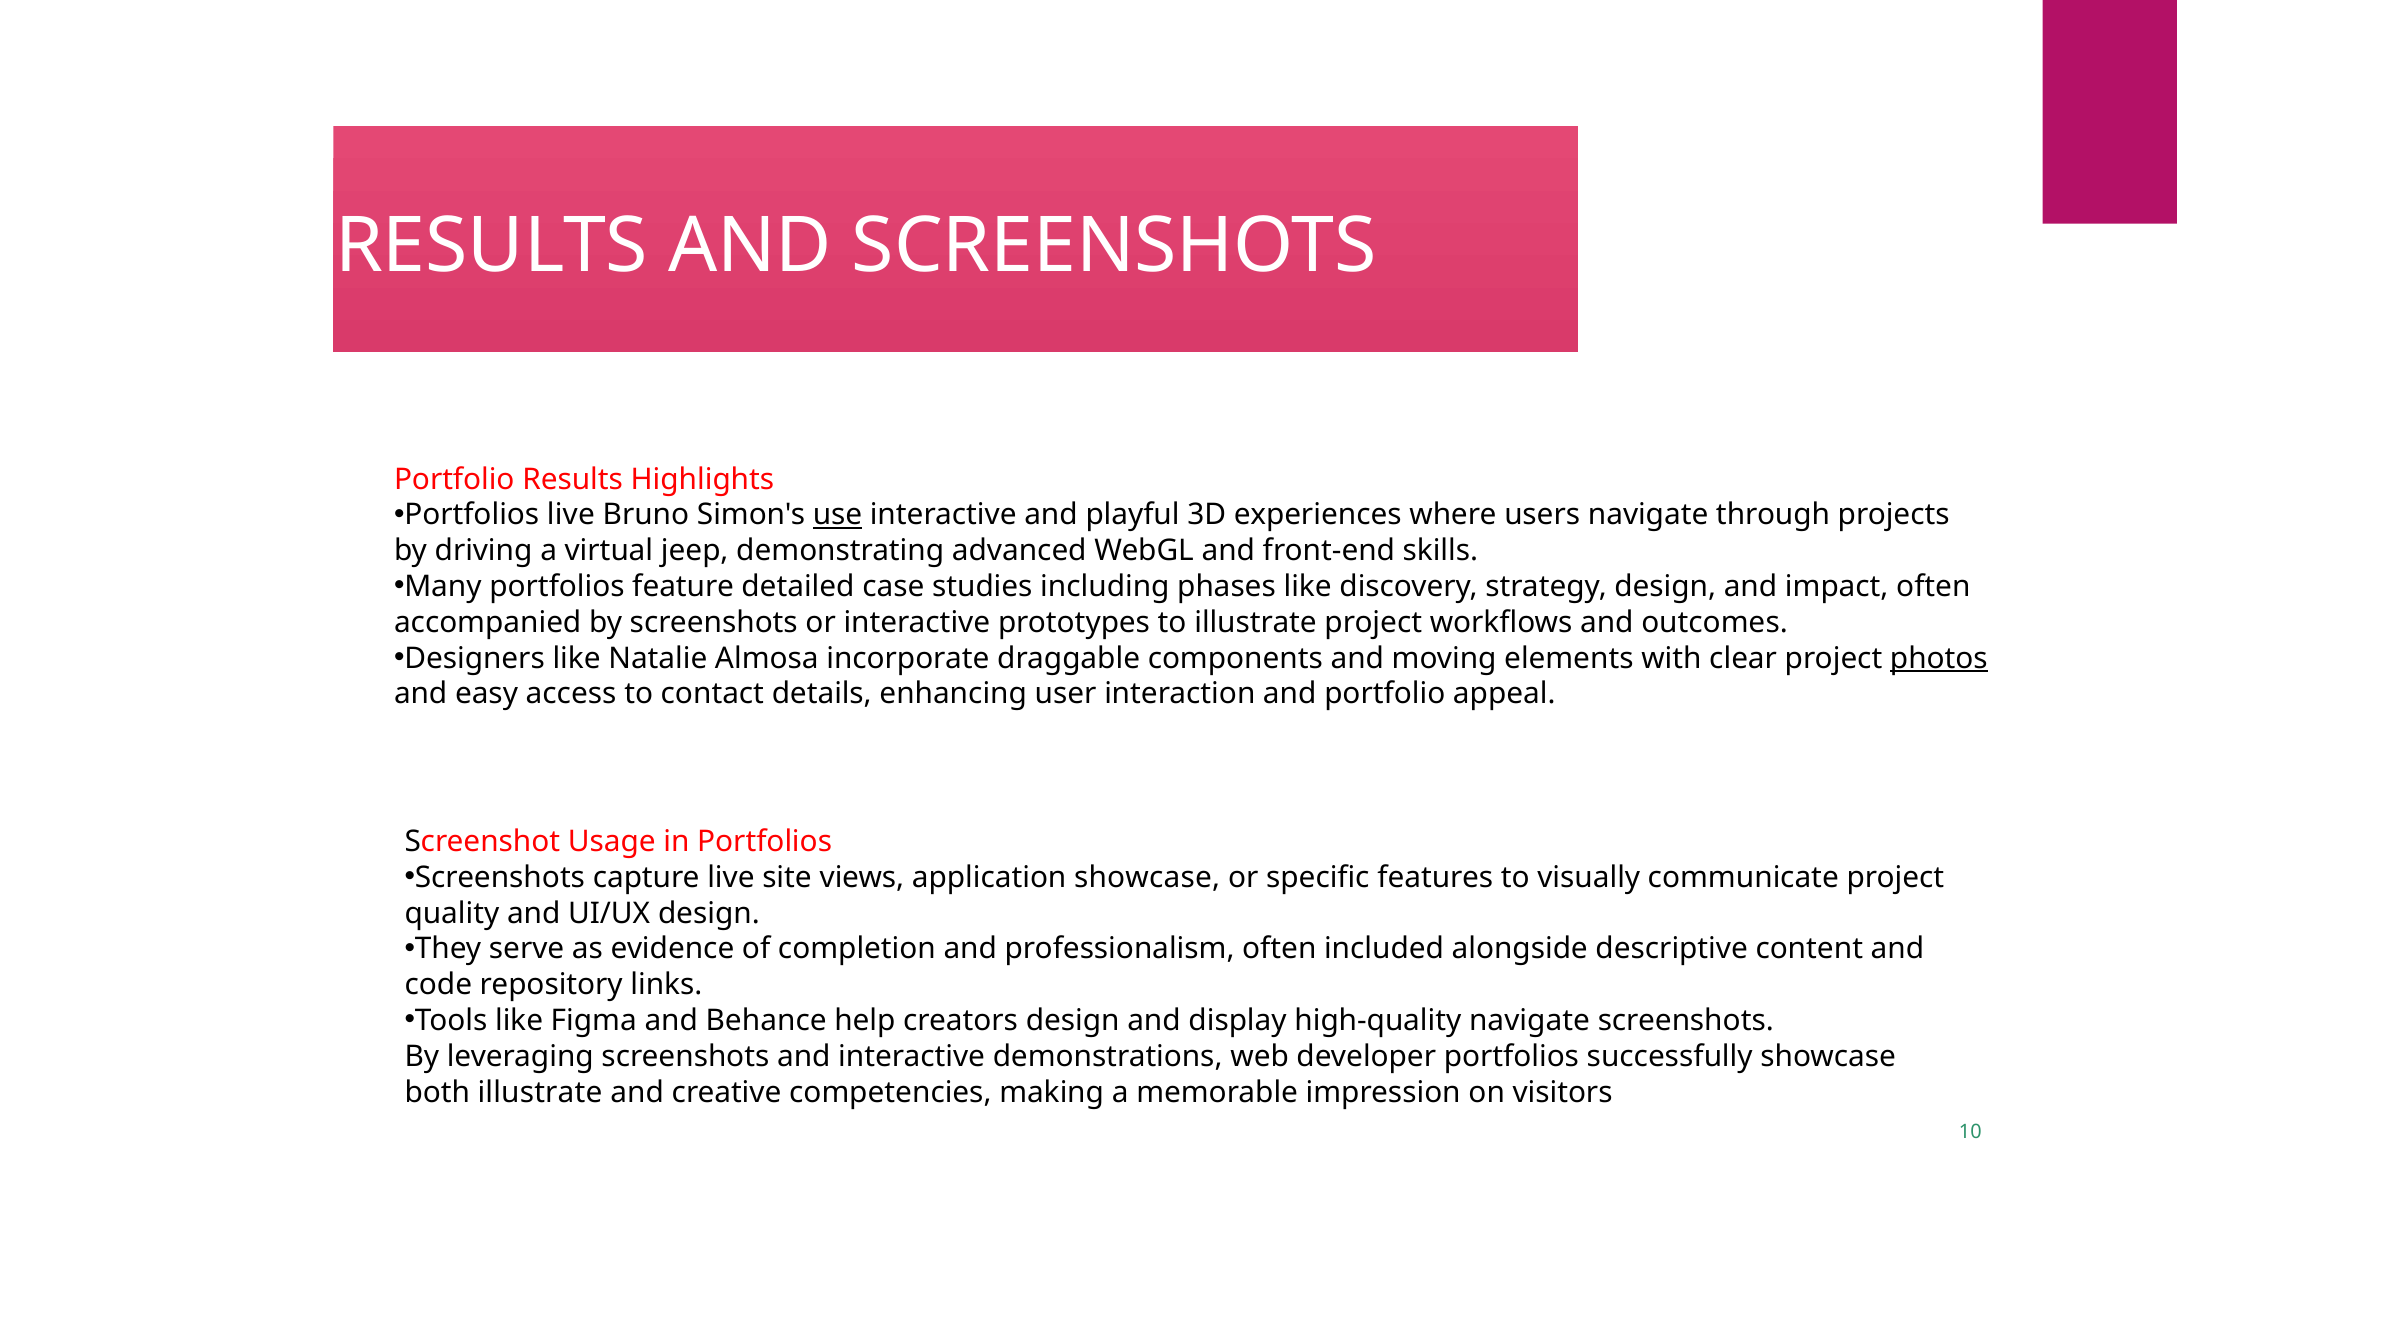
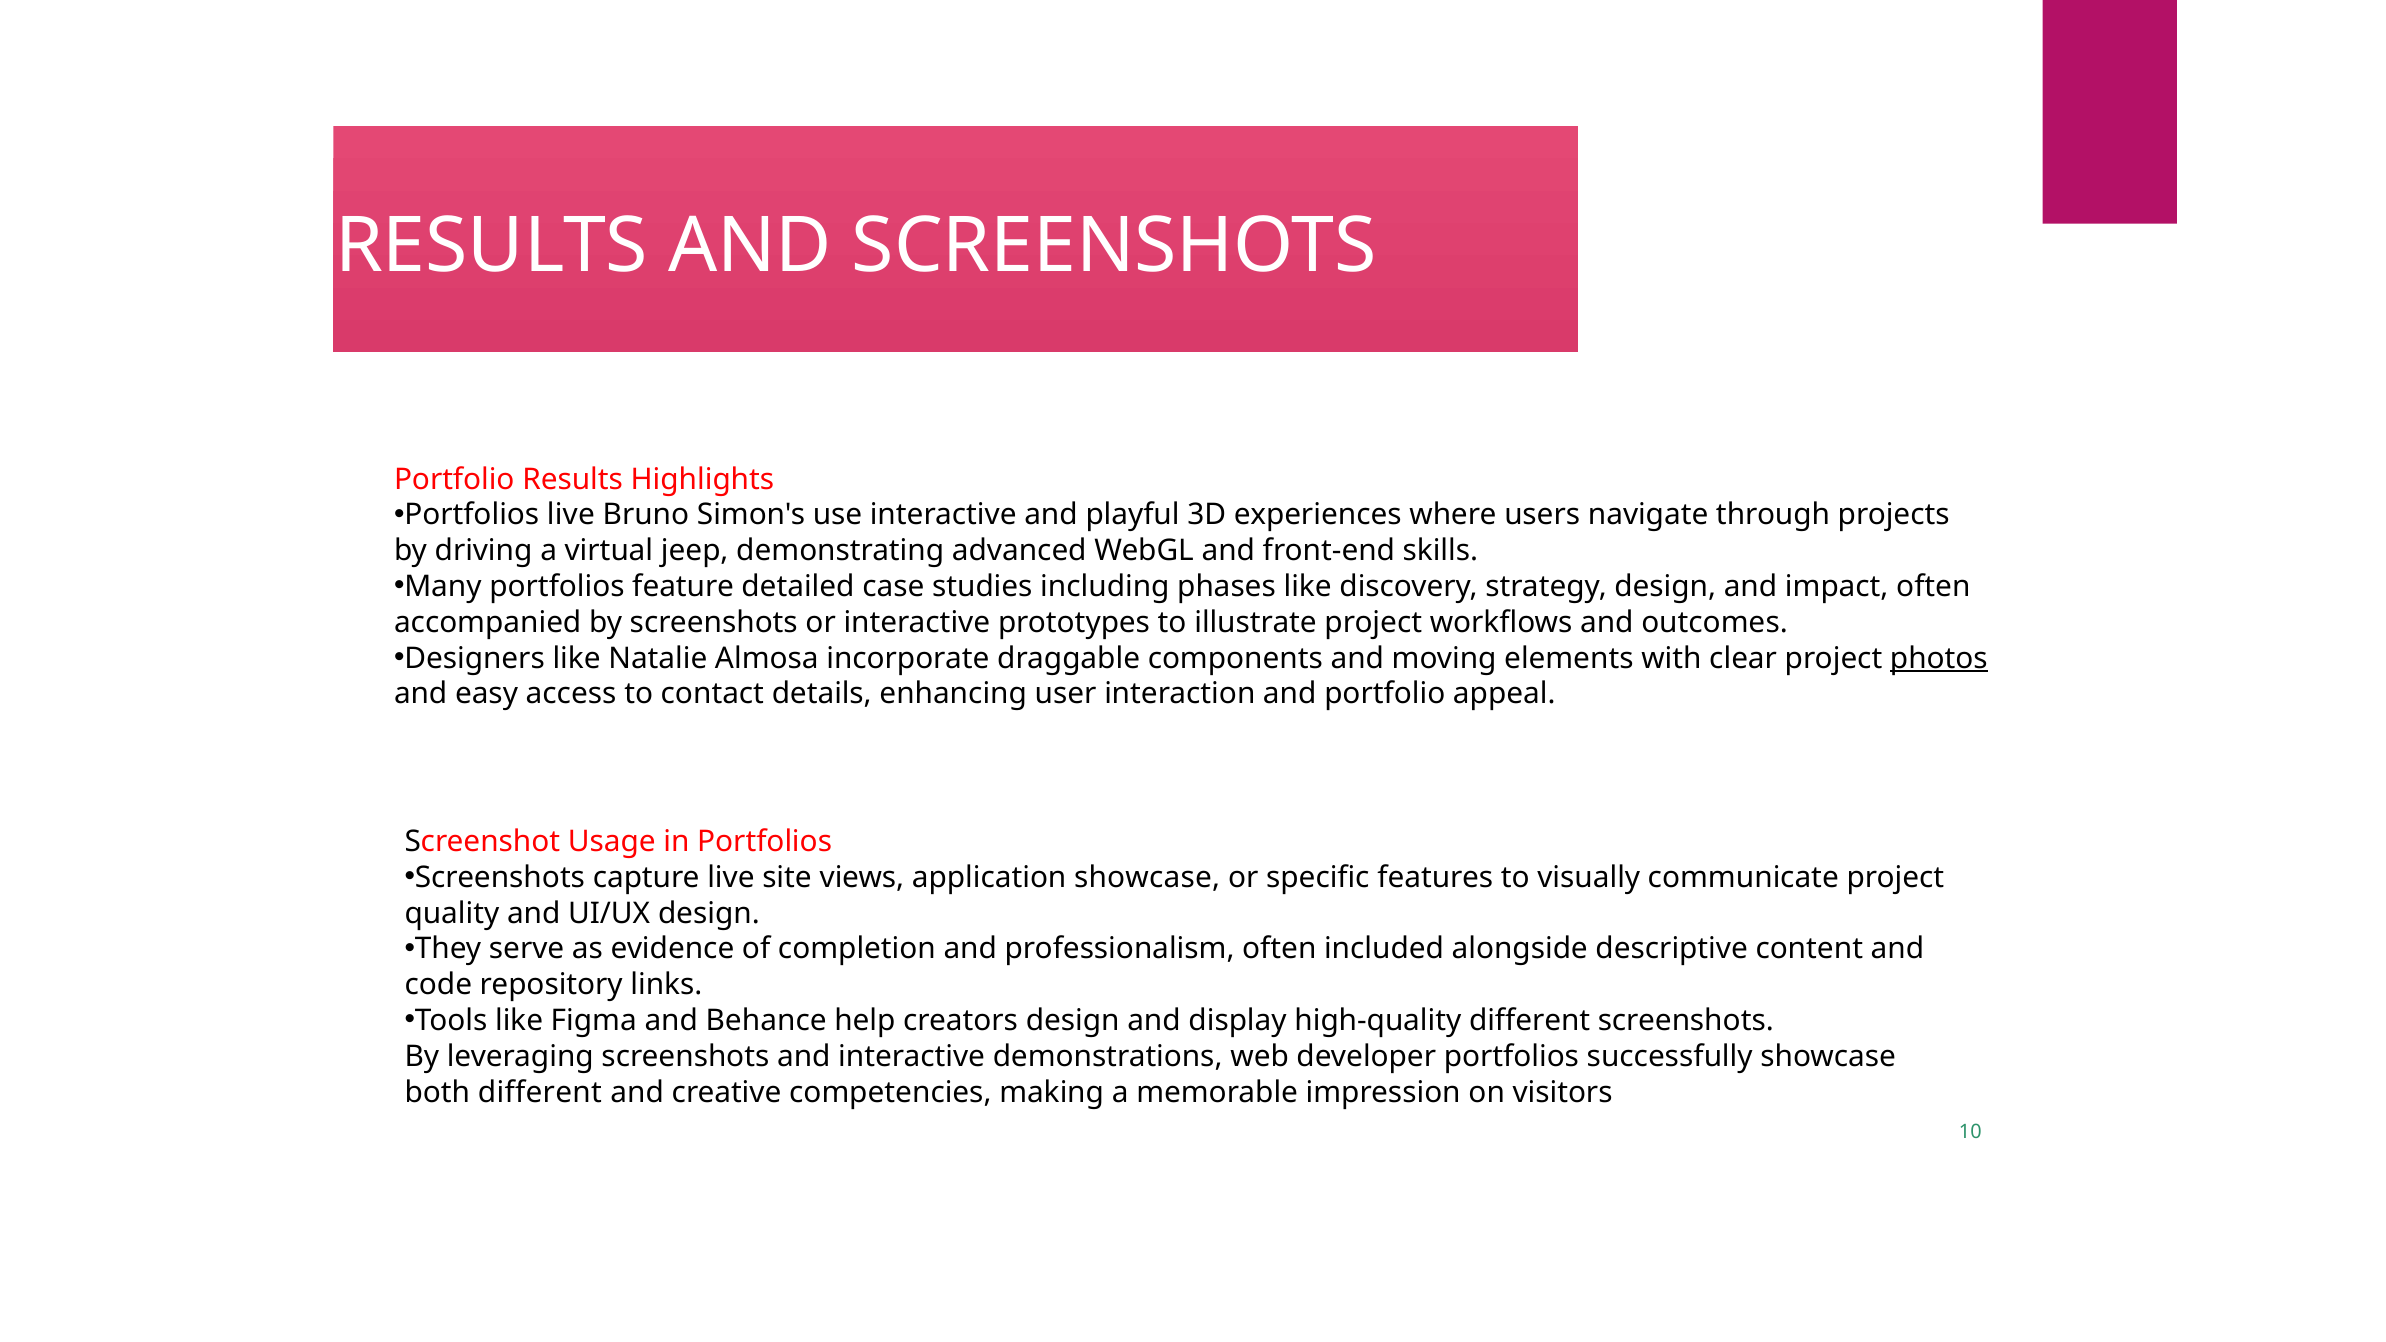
use underline: present -> none (838, 515)
high-quality navigate: navigate -> different (1530, 1021)
both illustrate: illustrate -> different (540, 1092)
